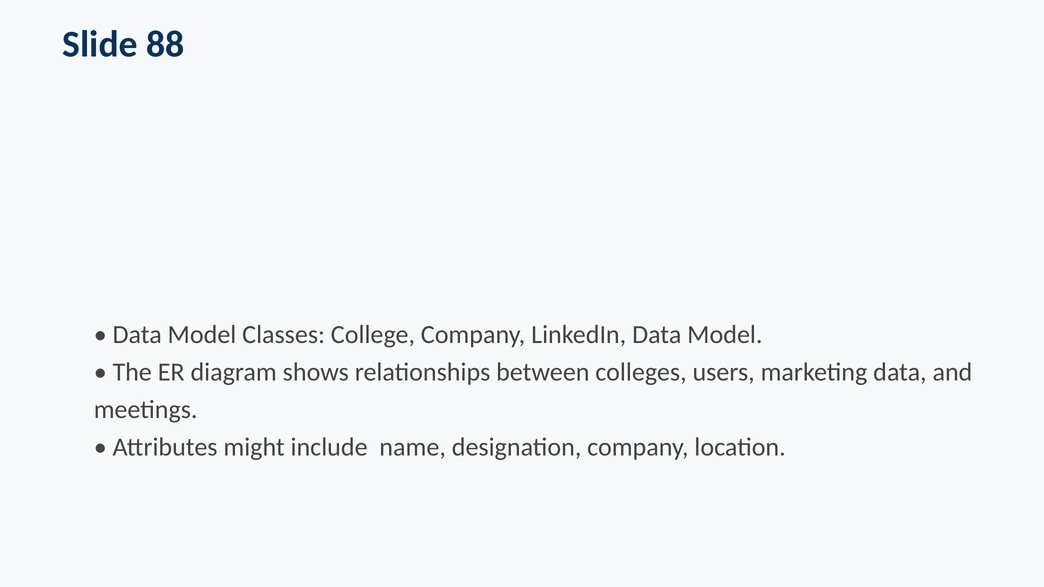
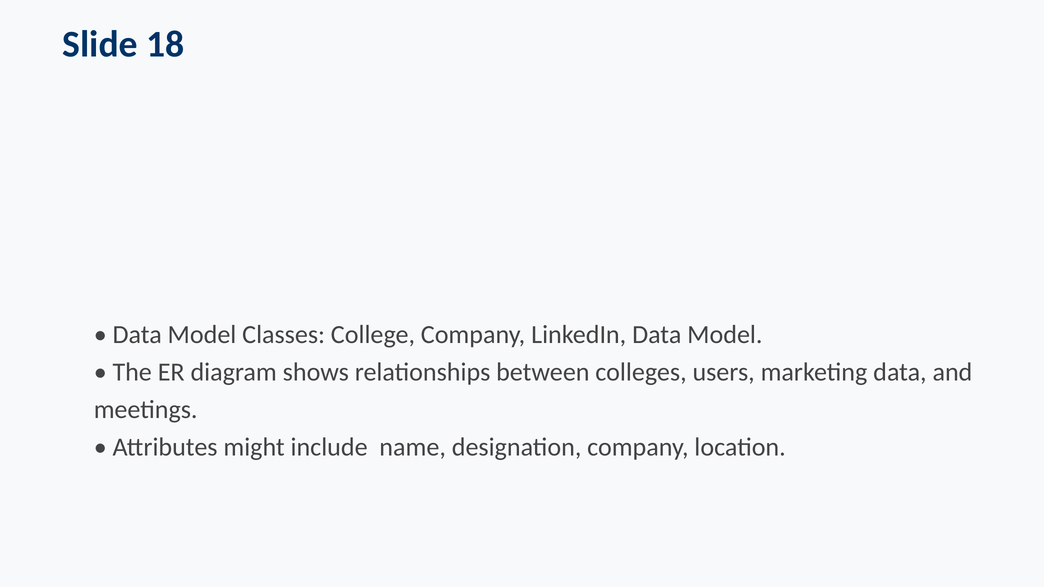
88: 88 -> 18 (165, 44)
